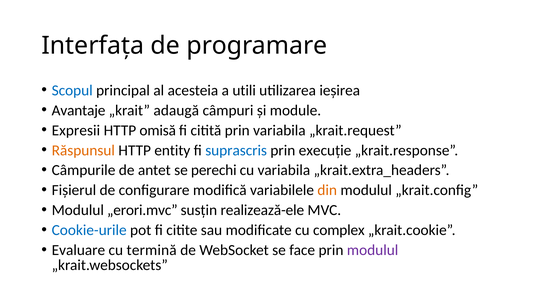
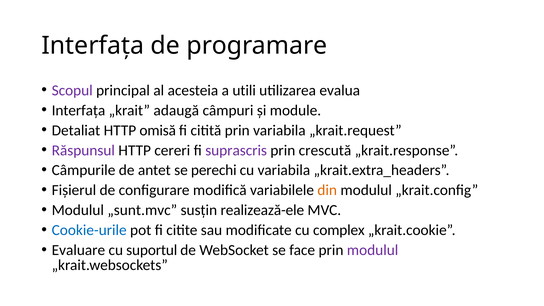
Scopul colour: blue -> purple (72, 90)
ieșirea: ieșirea -> evalua (340, 90)
Avantaje: Avantaje -> Interfața (79, 110)
Expresii: Expresii -> Detaliat (76, 130)
Răspunsul colour: orange -> purple (83, 150)
entity: entity -> cereri (172, 150)
suprascris colour: blue -> purple (236, 150)
execuție: execuție -> crescută (325, 150)
„erori.mvc: „erori.mvc -> „sunt.mvc (142, 210)
termină: termină -> suportul (152, 250)
